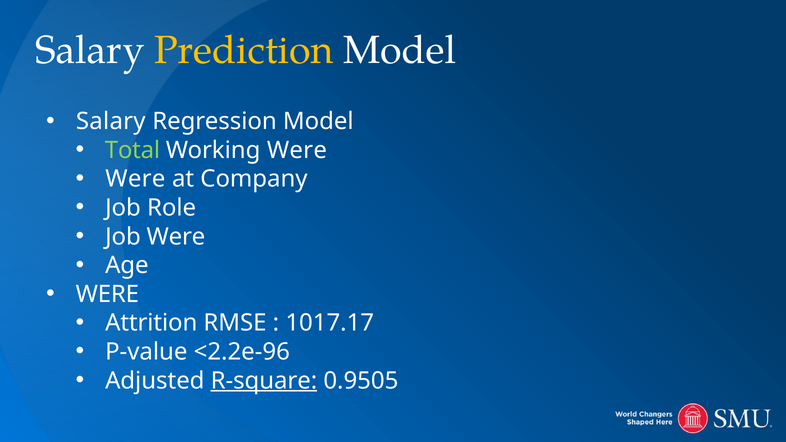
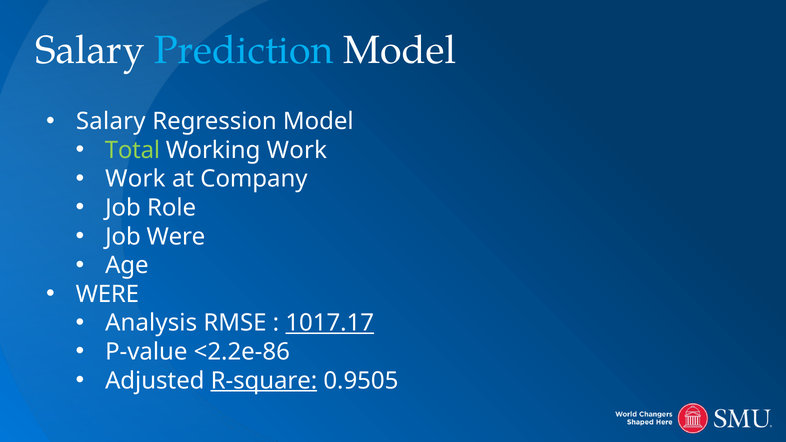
Prediction colour: yellow -> light blue (244, 50)
Working Were: Were -> Work (297, 150)
Were: Were -> Work (135, 179)
Attrition: Attrition -> Analysis (151, 323)
1017.17 underline: none -> present (330, 323)
<2.2e-96: <2.2e-96 -> <2.2e-86 (242, 352)
